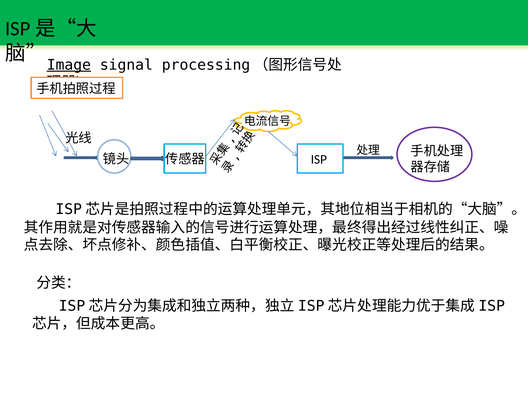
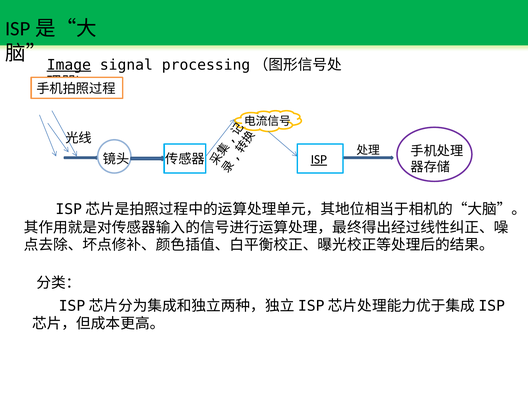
ISP underline: none -> present (319, 160)
